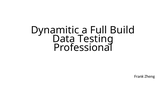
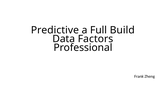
Dynamitic: Dynamitic -> Predictive (55, 30)
Testing: Testing -> Factors (96, 39)
